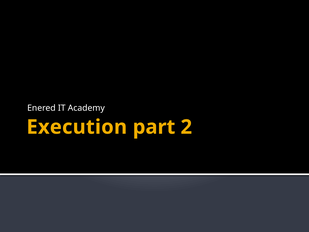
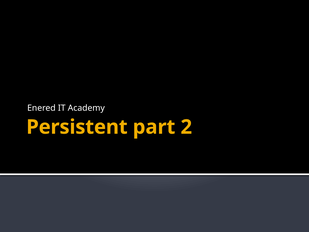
Execution: Execution -> Persistent (77, 127)
